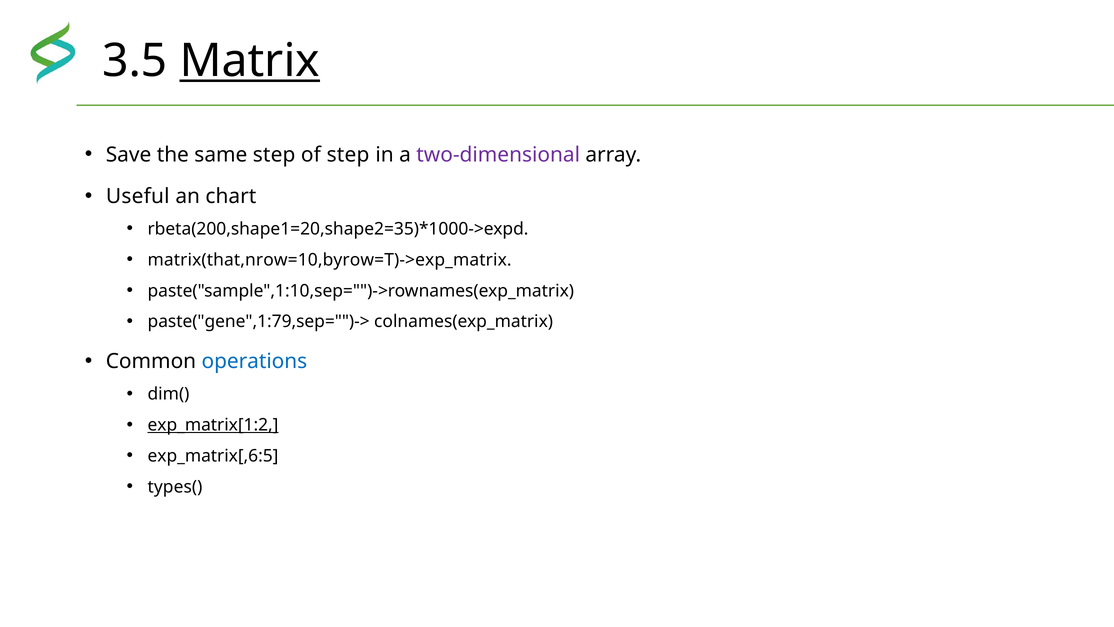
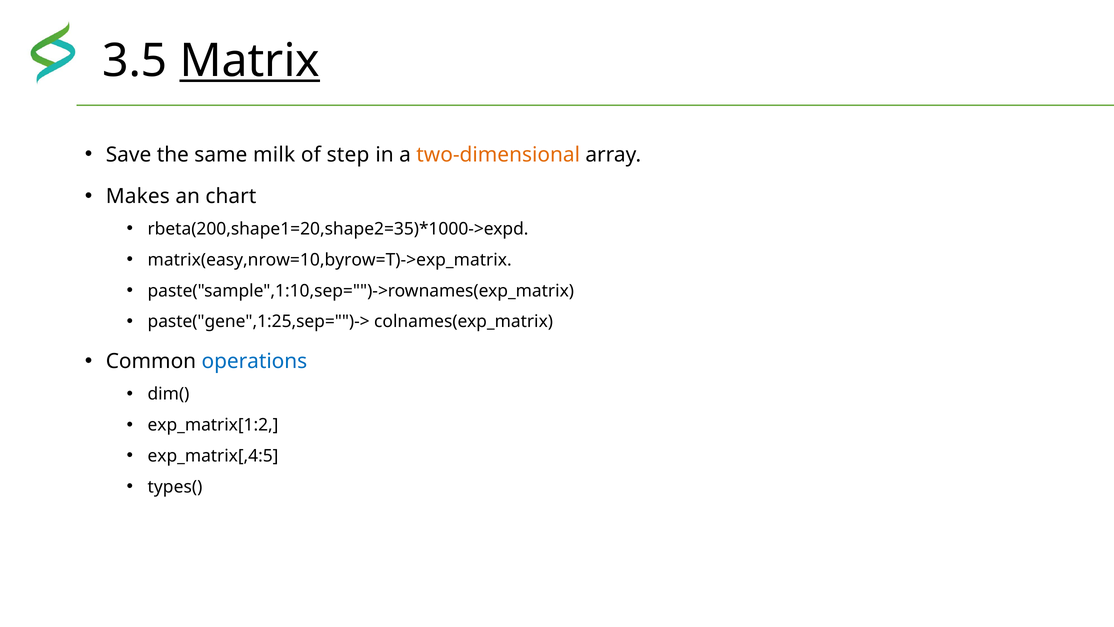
same step: step -> milk (274, 155)
two-dimensional colour: purple -> orange (498, 155)
Useful: Useful -> Makes (138, 196)
matrix(that,nrow=10,byrow=T)->exp_matrix: matrix(that,nrow=10,byrow=T)->exp_matrix -> matrix(easy,nrow=10,byrow=T)->exp_matrix (330, 260)
paste("gene",1:79,sep="")->: paste("gene",1:79,sep="")-> -> paste("gene",1:25,sep="")-> (259, 321)
exp_matrix[1:2 underline: present -> none (213, 425)
exp_matrix[,6:5: exp_matrix[,6:5 -> exp_matrix[,4:5 (213, 456)
